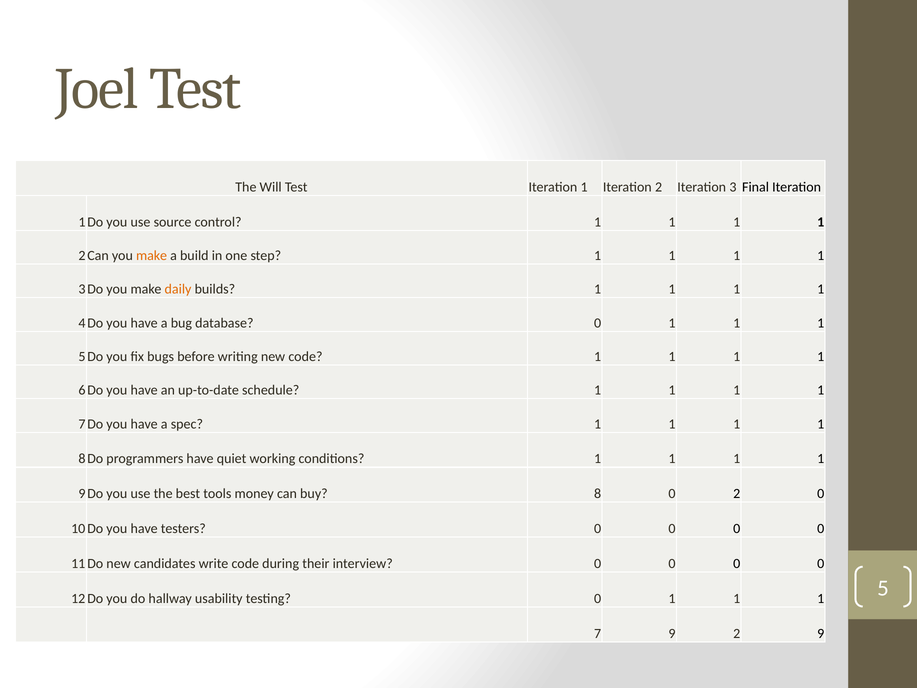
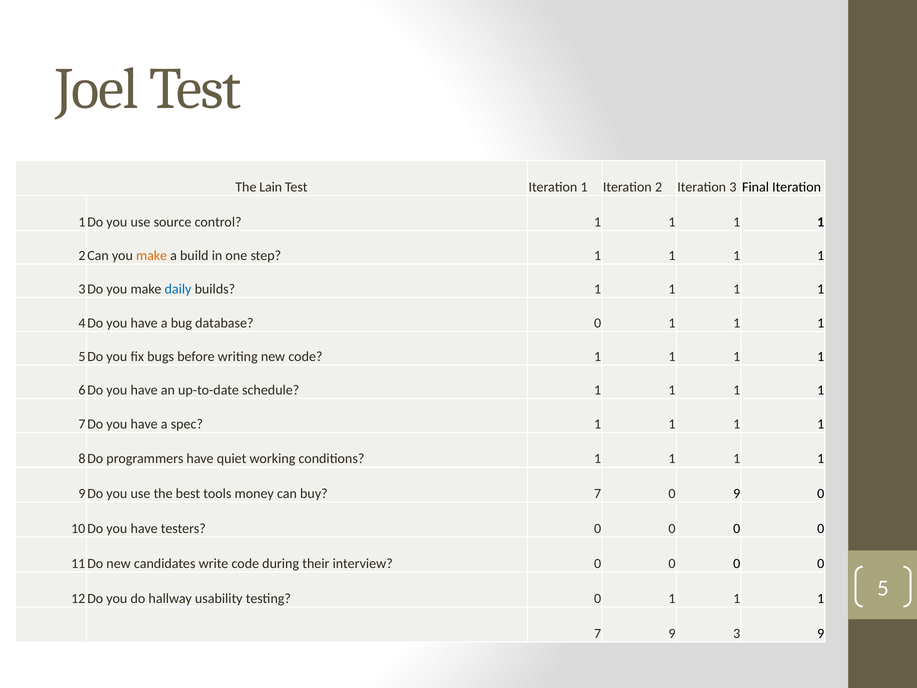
Will: Will -> Lain (271, 187)
daily colour: orange -> blue (178, 289)
buy 8: 8 -> 7 (598, 494)
0 2: 2 -> 9 (737, 494)
9 2: 2 -> 3 (737, 633)
